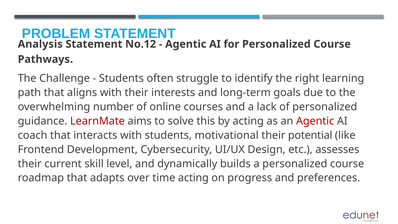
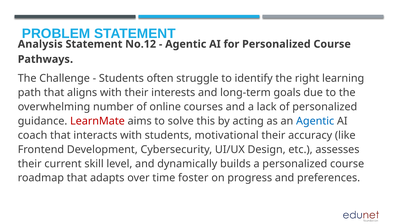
Agentic colour: red -> blue (315, 121)
potential: potential -> accuracy (310, 135)
time acting: acting -> foster (193, 178)
